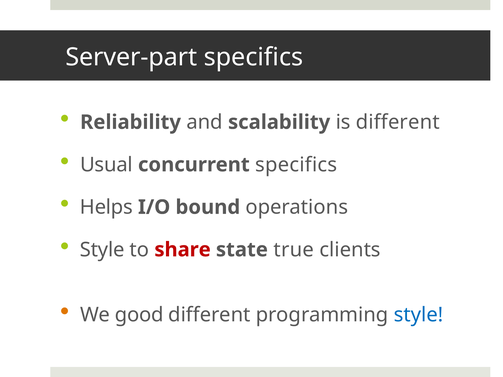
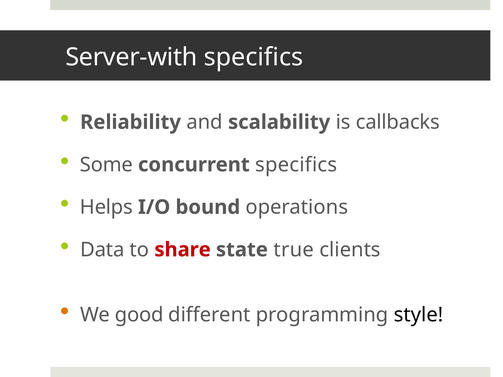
Server-part: Server-part -> Server-with (131, 57)
is different: different -> callbacks (398, 122)
Usual: Usual -> Some (106, 165)
Style: Style -> Data (102, 250)
style colour: blue -> black (418, 315)
